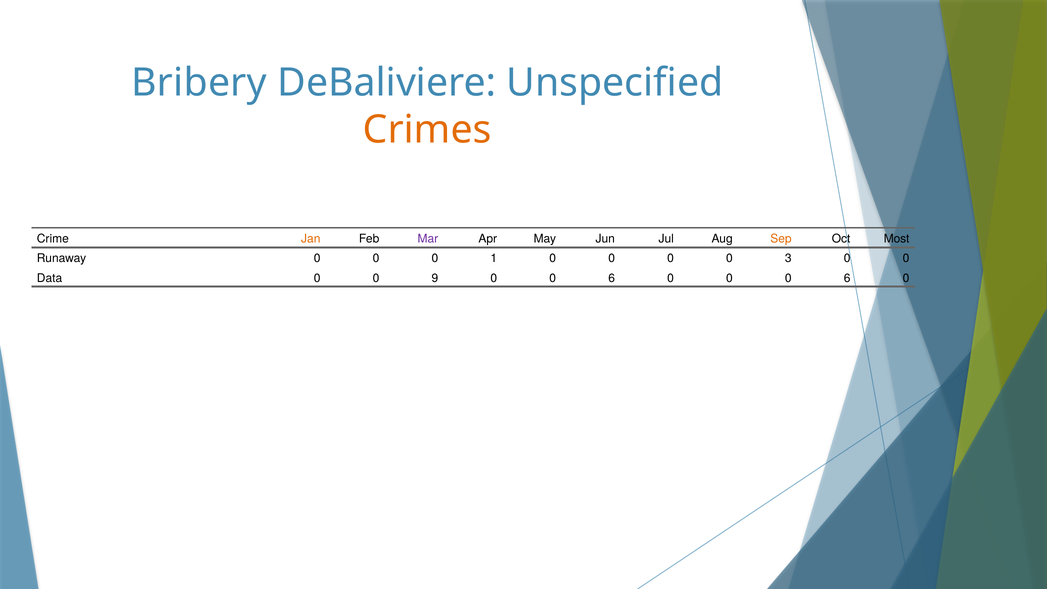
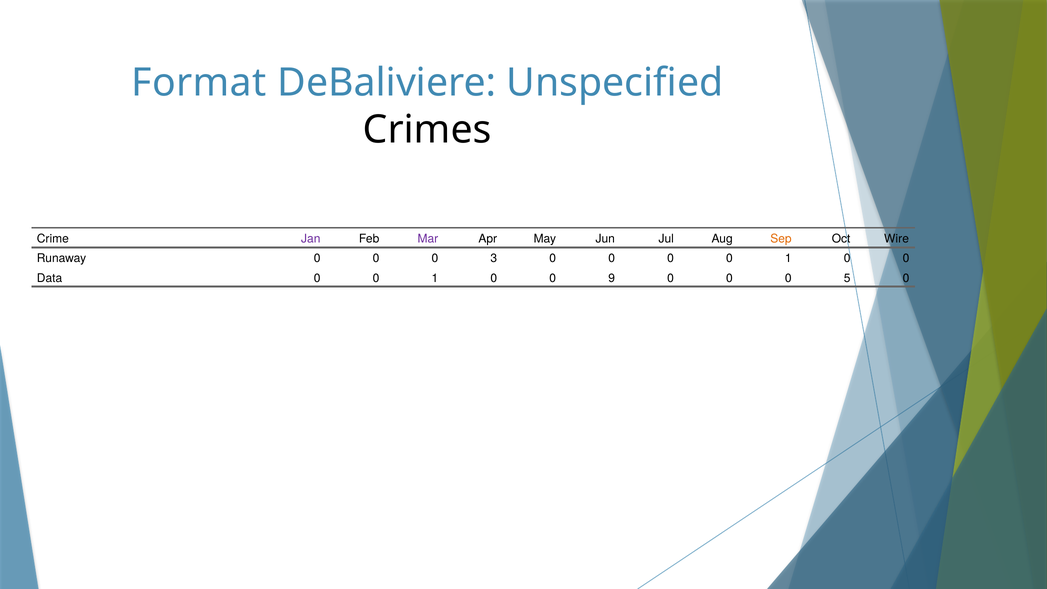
Bribery: Bribery -> Format (199, 83)
Crimes colour: orange -> black (427, 130)
Jan colour: orange -> purple (311, 239)
Most: Most -> Wire (897, 239)
1: 1 -> 3 (494, 258)
0 0 0 3: 3 -> 1 (788, 258)
9: 9 -> 1 (435, 278)
6: 6 -> 9 (612, 278)
0 0 0 6: 6 -> 5 (847, 278)
